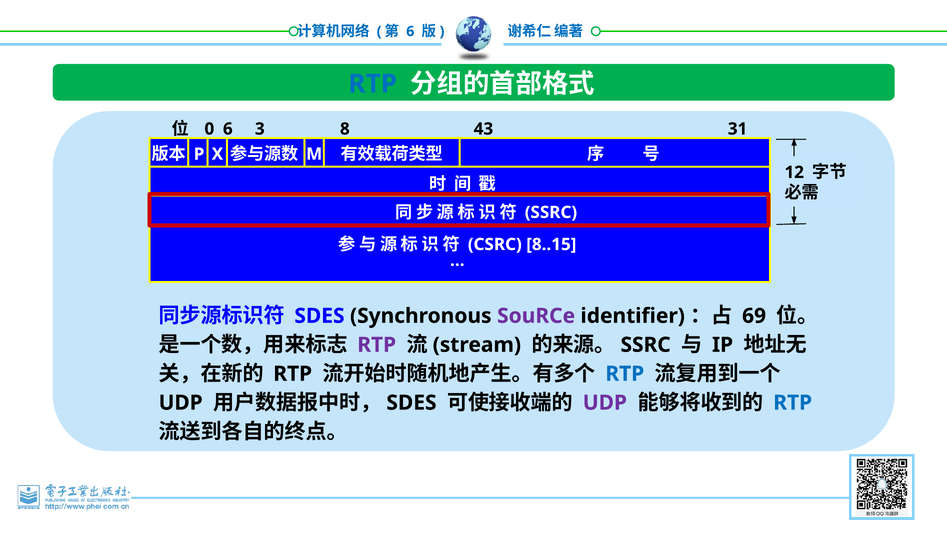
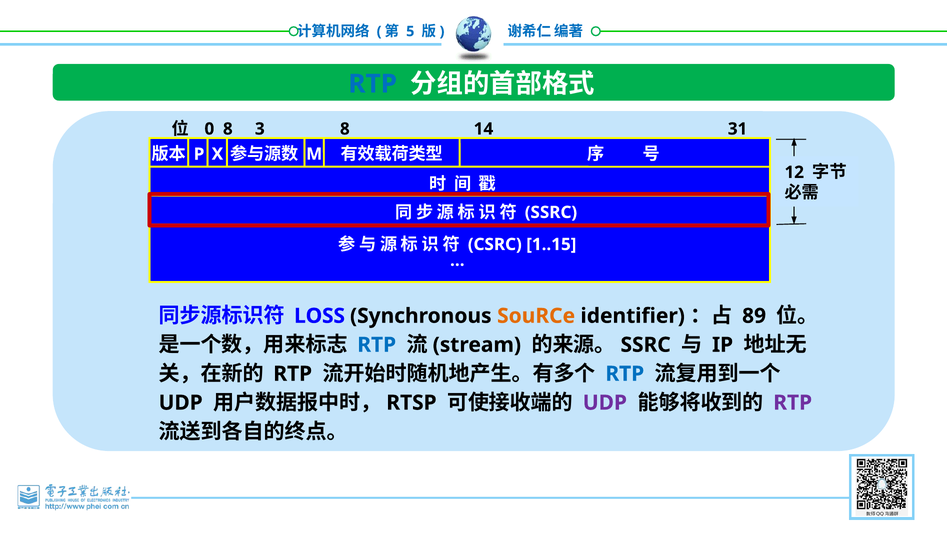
6: 6 -> 5 (410, 31)
0 6: 6 -> 8 (228, 129)
43: 43 -> 14 (483, 129)
8..15: 8..15 -> 1..15 (551, 244)
SDES: SDES -> LOSS (320, 316)
SouRCe colour: purple -> orange (536, 316)
69: 69 -> 89 (754, 316)
RTP colour: purple -> blue (377, 345)
SDES: SDES -> RTSP (411, 403)
RTP colour: blue -> purple (793, 403)
